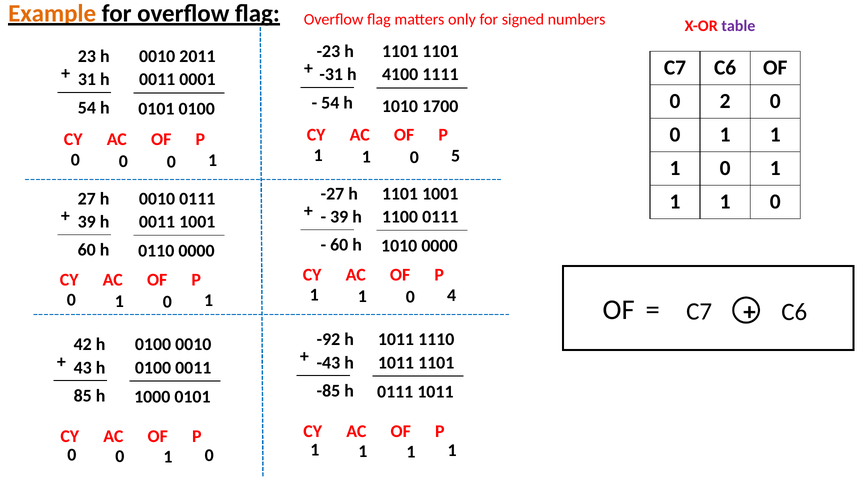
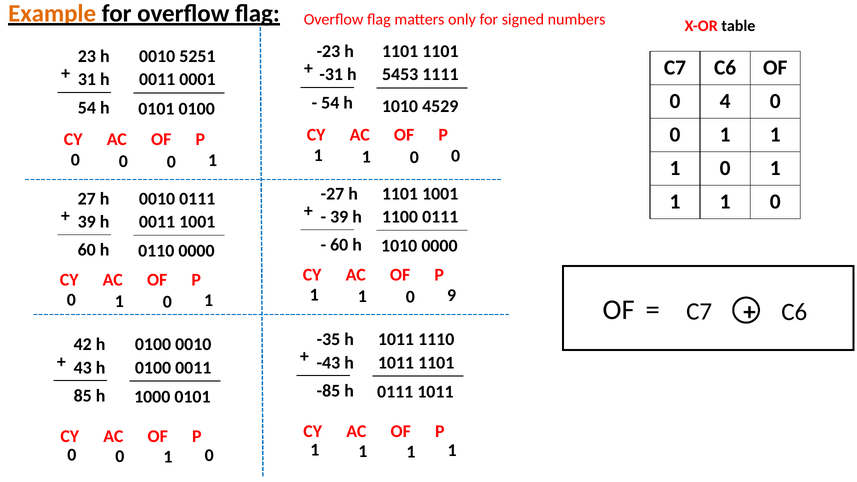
table colour: purple -> black (738, 26)
2011: 2011 -> 5251 (197, 56)
4100: 4100 -> 5453 (400, 75)
2: 2 -> 4 (725, 101)
1700: 1700 -> 4529 (440, 106)
5: 5 -> 0 (456, 156)
4: 4 -> 9 (452, 295)
-92: -92 -> -35 (328, 340)
